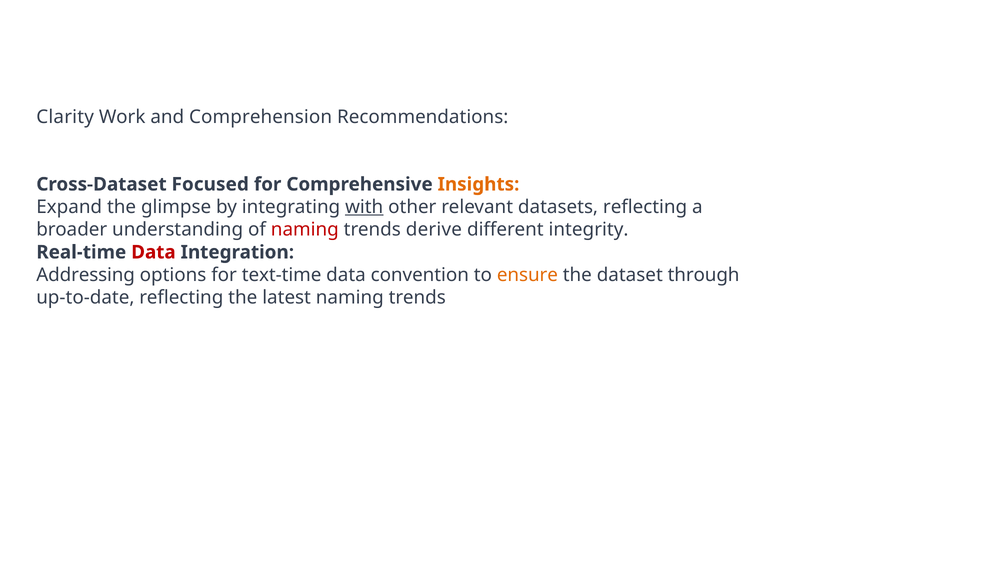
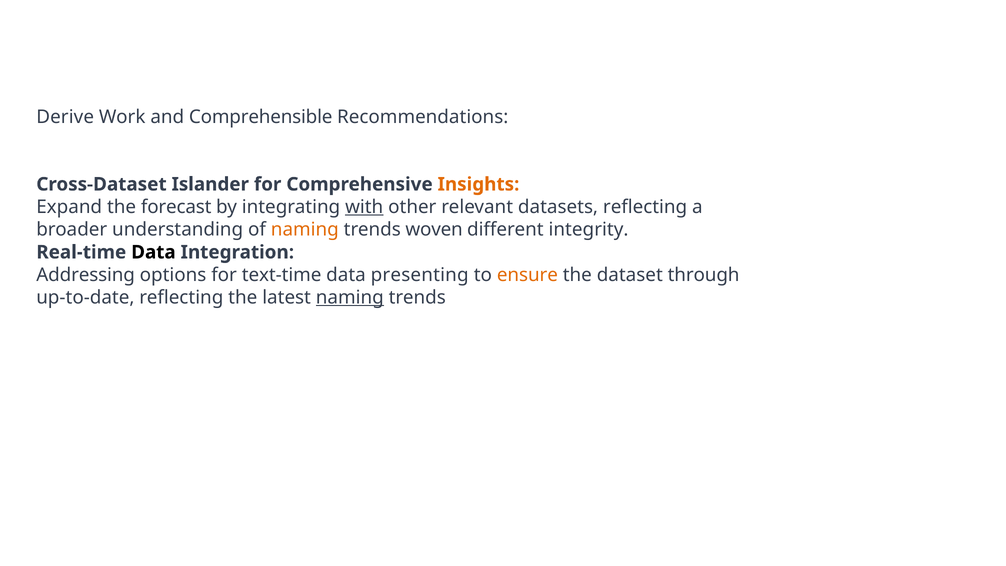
Clarity: Clarity -> Derive (65, 117)
Comprehension: Comprehension -> Comprehensible (261, 117)
Focused: Focused -> Islander (210, 184)
glimpse: glimpse -> forecast (176, 207)
naming colour: red -> orange (305, 230)
derive: derive -> woven (434, 230)
Data colour: red -> black (153, 252)
convention: convention -> presenting (420, 275)
naming underline: none -> present (350, 297)
